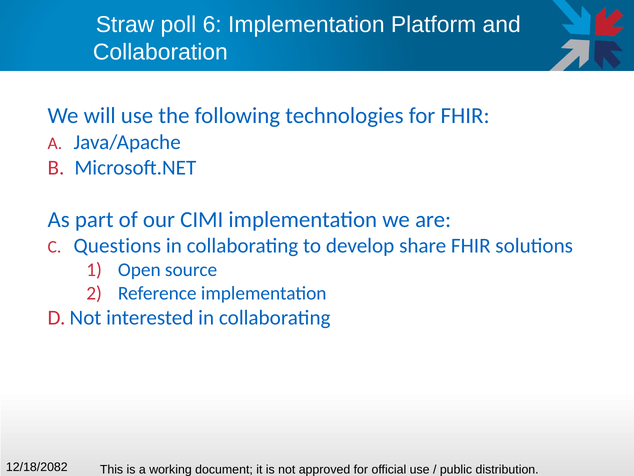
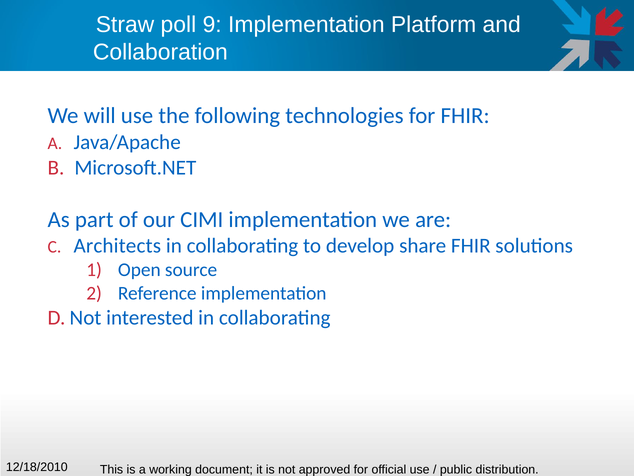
6: 6 -> 9 (212, 25)
Questions: Questions -> Architects (117, 246)
12/18/2082: 12/18/2082 -> 12/18/2010 (37, 467)
